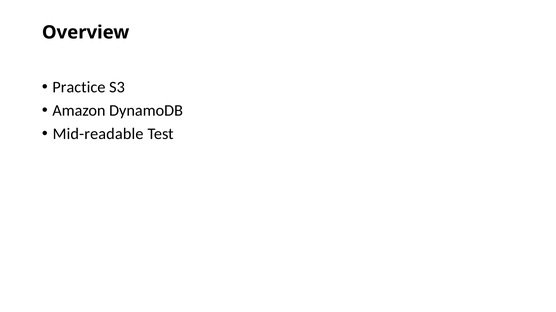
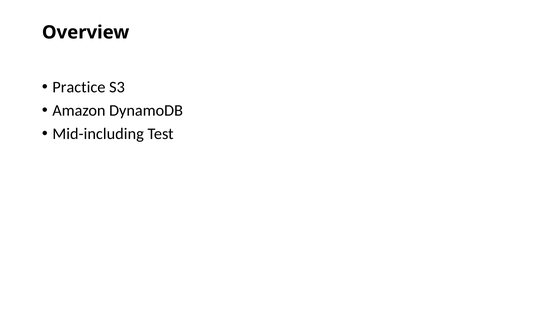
Mid-readable: Mid-readable -> Mid-including (98, 134)
